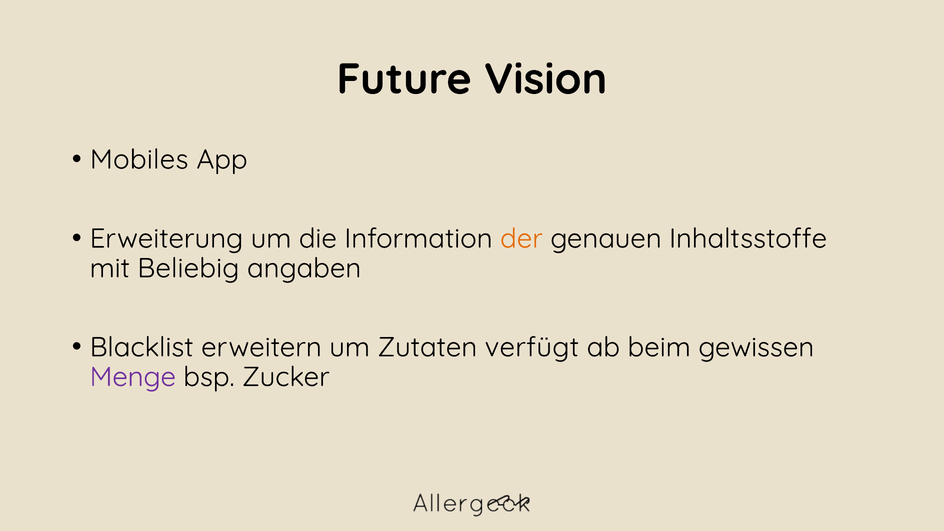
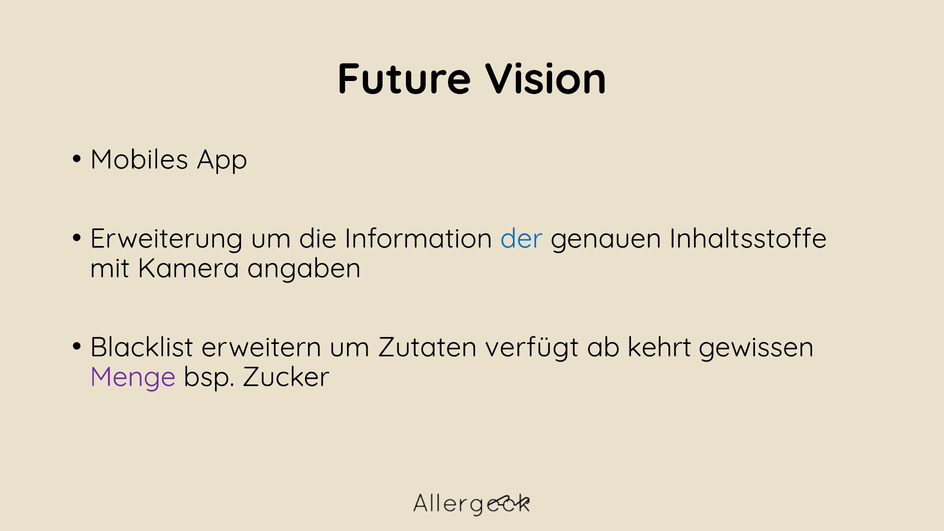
der colour: orange -> blue (521, 239)
Beliebig: Beliebig -> Kamera (189, 268)
beim: beim -> kehrt (659, 347)
